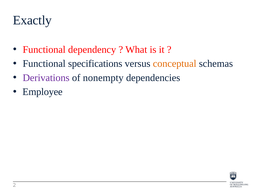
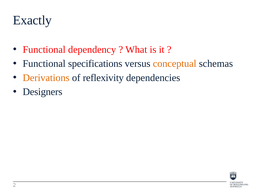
Derivations colour: purple -> orange (46, 78)
nonempty: nonempty -> reflexivity (103, 78)
Employee: Employee -> Designers (42, 92)
